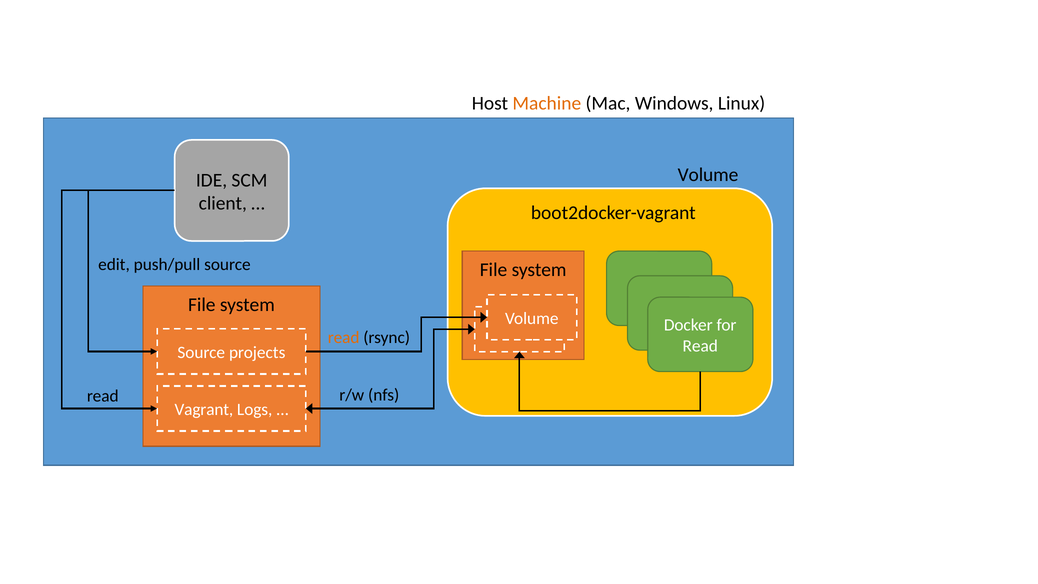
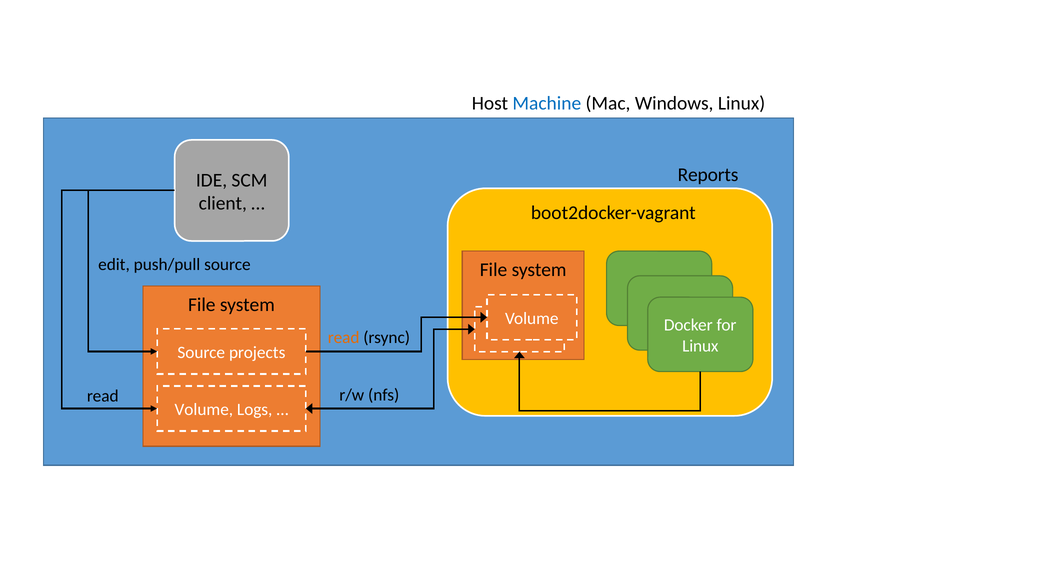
Machine colour: orange -> blue (547, 103)
Volume: Volume -> Reports (708, 175)
Read: Read -> Linux (700, 346)
Vagrant: Vagrant -> Volume (204, 410)
